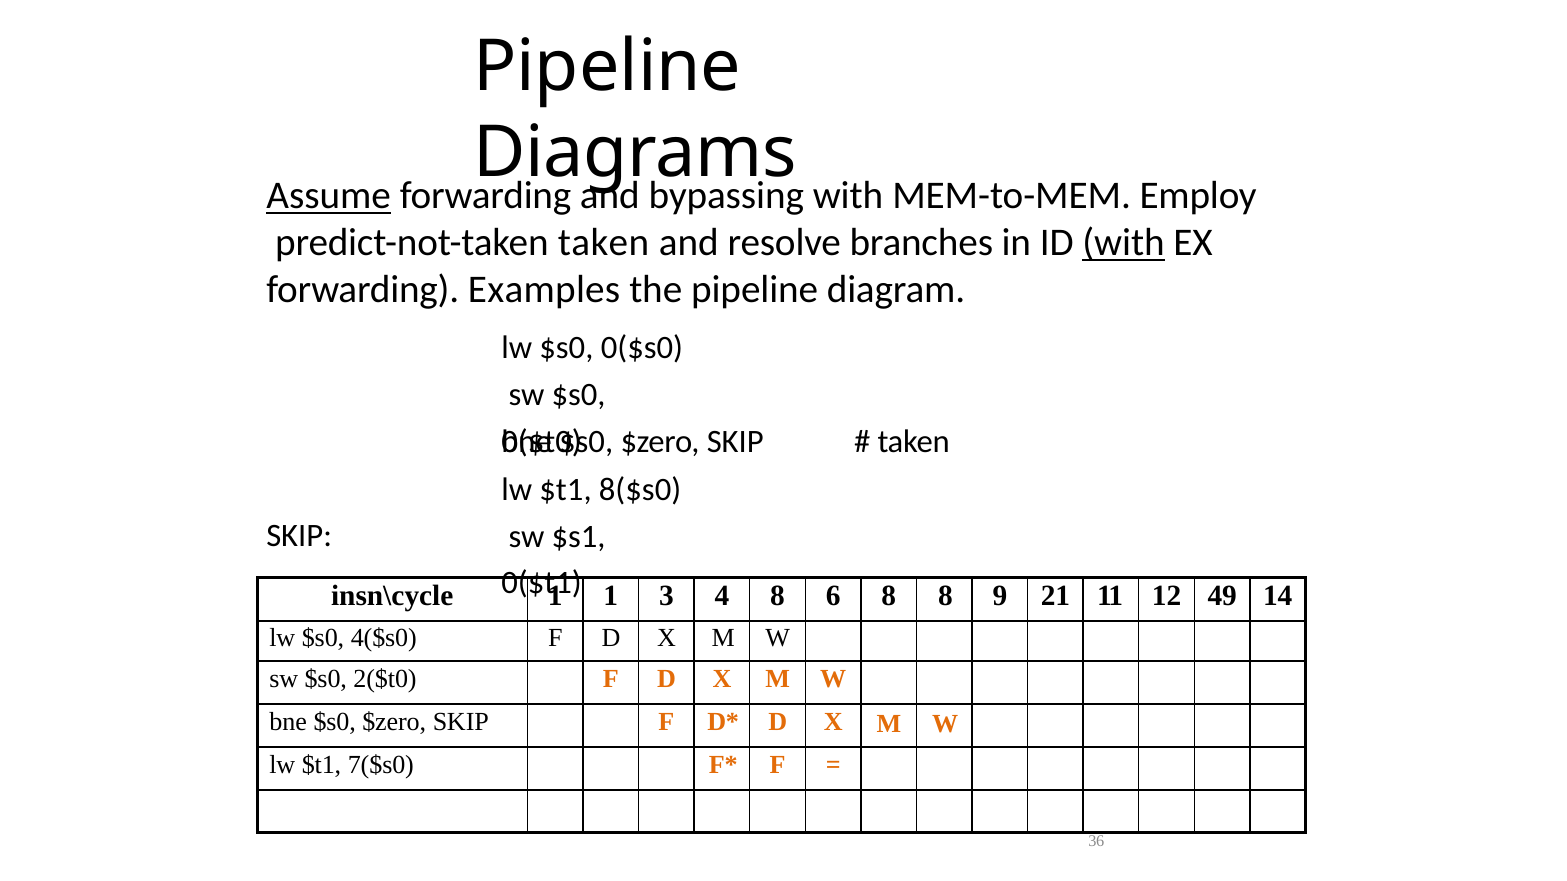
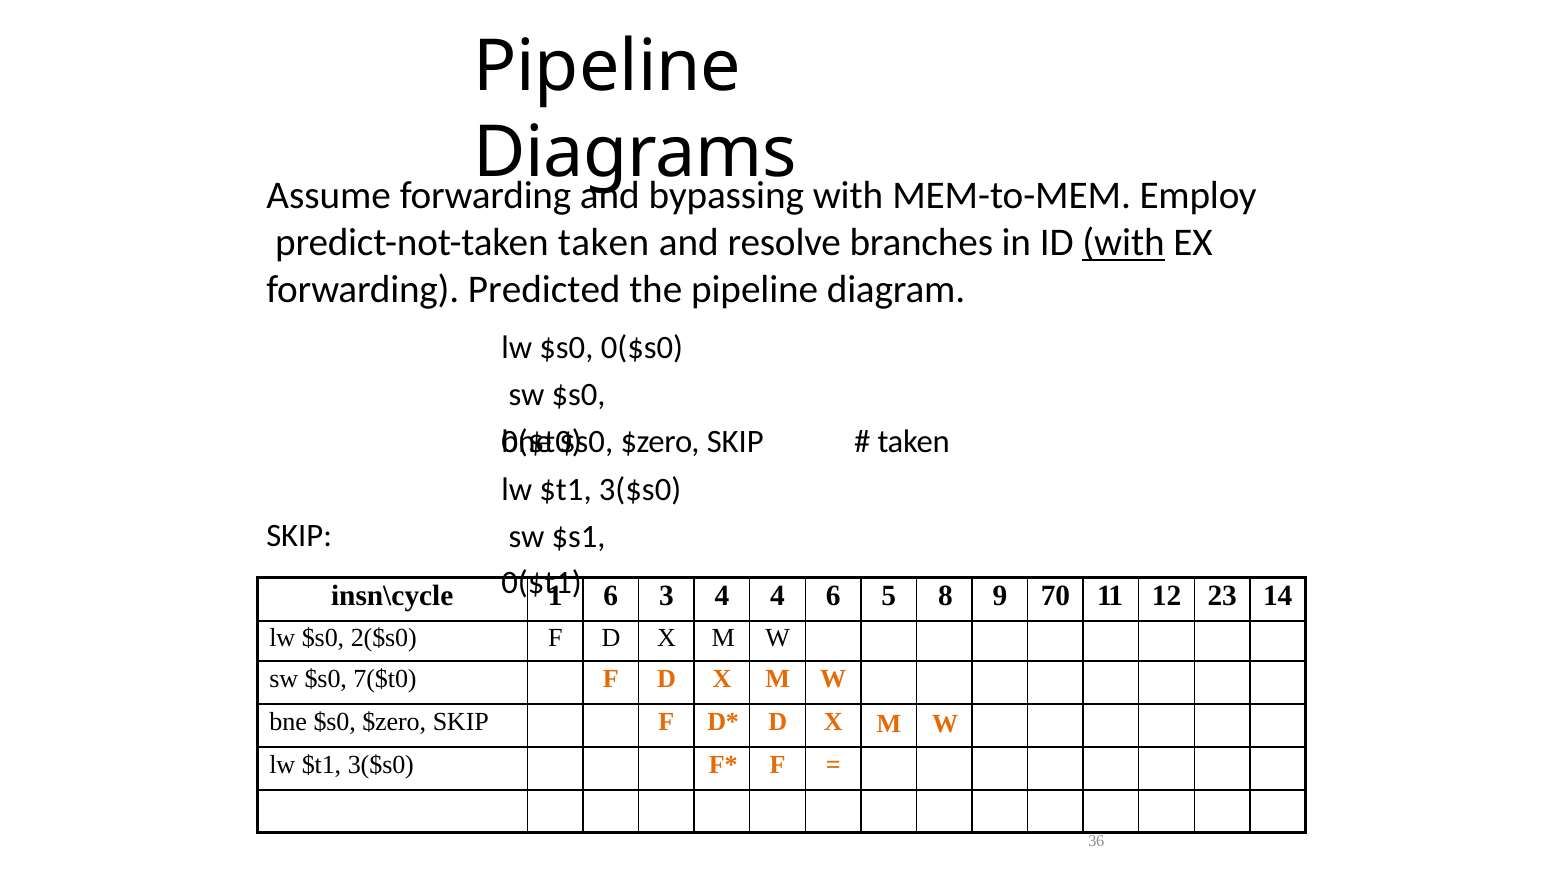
Assume underline: present -> none (329, 196)
Examples: Examples -> Predicted (544, 290)
8($s0: 8($s0 -> 3($s0 (640, 489)
1: 1 -> 6 (611, 596)
4 8: 8 -> 4 (778, 596)
6 8: 8 -> 5 (889, 596)
21: 21 -> 70 (1056, 596)
49: 49 -> 23 (1222, 596)
4($s0: 4($s0 -> 2($s0 (384, 638)
2($t0: 2($t0 -> 7($t0 (385, 680)
7($s0: 7($s0 -> 3($s0 (381, 766)
